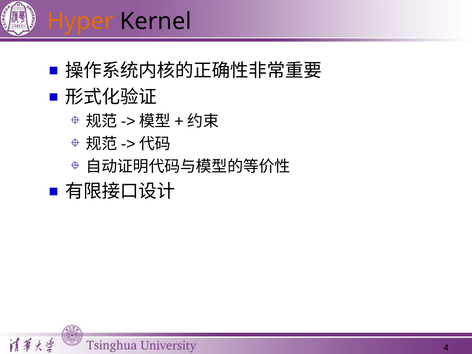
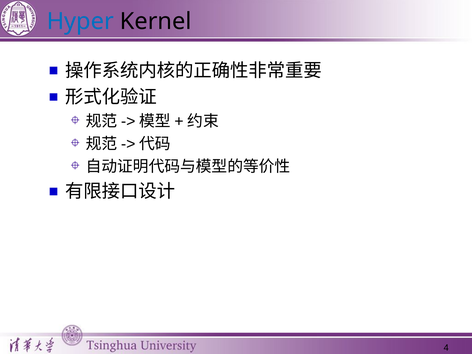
Hyper colour: orange -> blue (80, 21)
